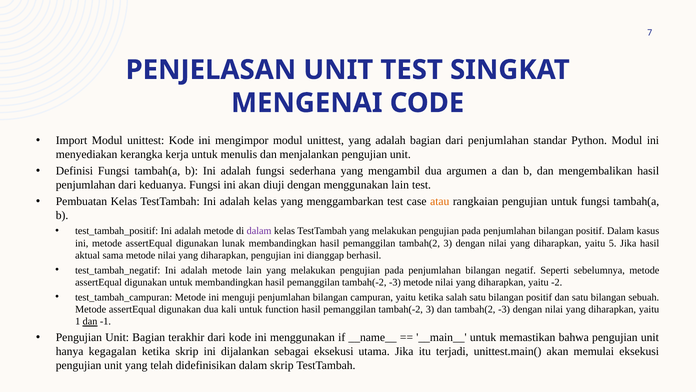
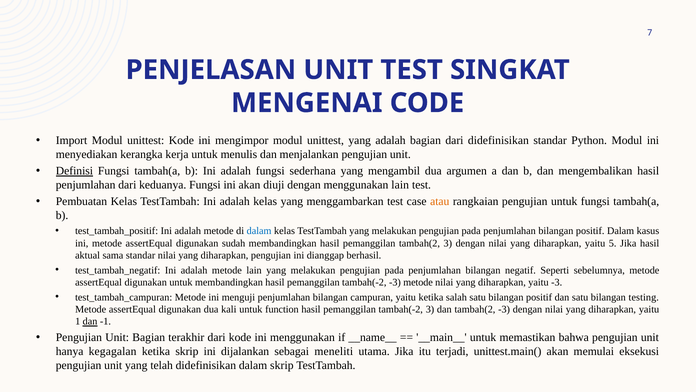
dari penjumlahan: penjumlahan -> didefinisikan (498, 140)
Definisi underline: none -> present (74, 171)
dalam colour: purple -> blue (259, 231)
lunak: lunak -> sudah (234, 243)
sama metode: metode -> standar (141, 255)
yaitu -2: -2 -> -3 (557, 282)
sebuah: sebuah -> testing (644, 297)
sebagai eksekusi: eksekusi -> meneliti (334, 351)
